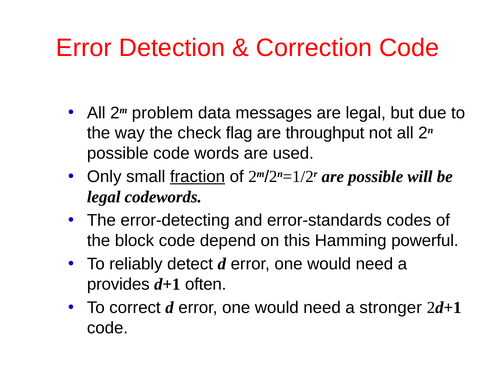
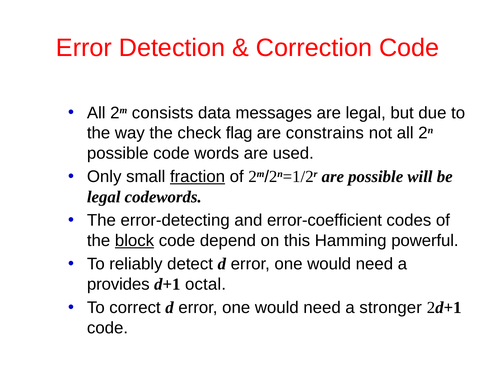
problem: problem -> consists (163, 113)
throughput: throughput -> constrains (325, 133)
error-standards: error-standards -> error-coefficient (324, 220)
block underline: none -> present (135, 241)
often: often -> octal (206, 284)
